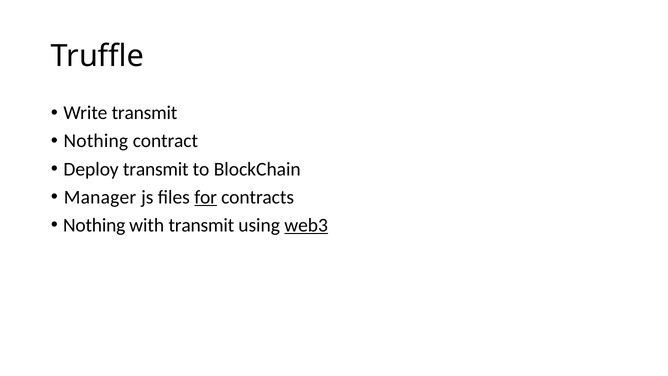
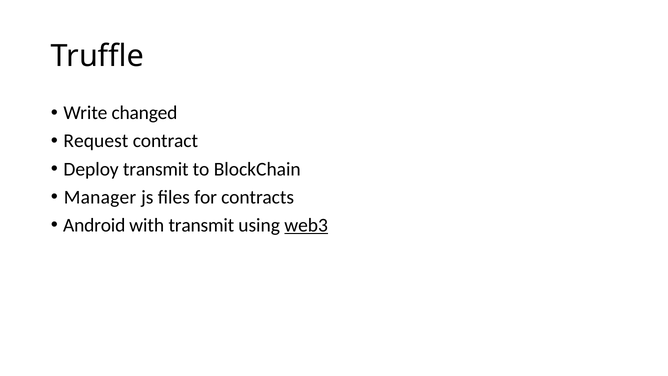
Write transmit: transmit -> changed (144, 113)
Nothing: Nothing -> Request (96, 141)
for underline: present -> none (206, 197)
Nothing: Nothing -> Android (94, 225)
